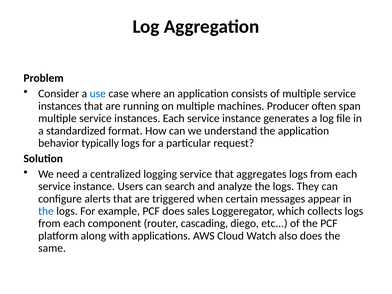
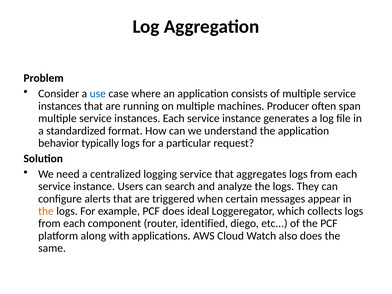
the colour: blue -> orange (46, 211)
sales: sales -> ideal (198, 211)
cascading: cascading -> identified (204, 223)
